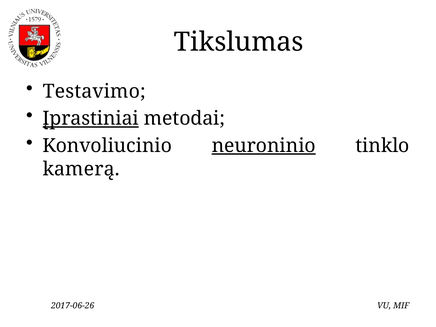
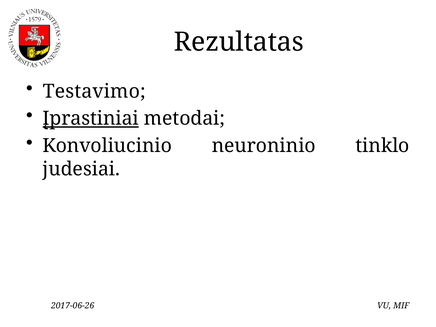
Tikslumas: Tikslumas -> Rezultatas (239, 42)
neuroninio underline: present -> none (264, 146)
kamerą: kamerą -> judesiai (81, 169)
